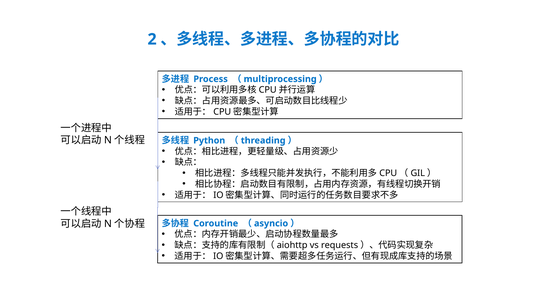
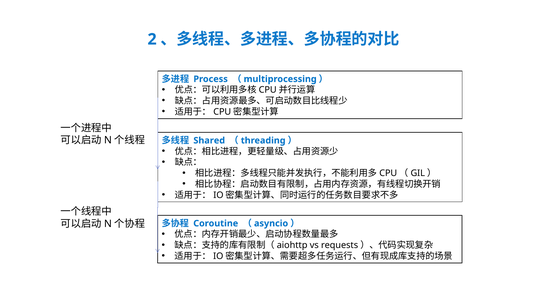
Python: Python -> Shared (209, 141)
